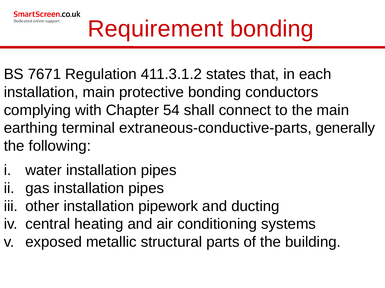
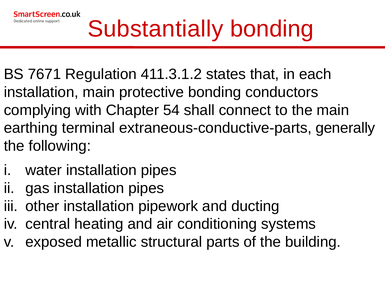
Requirement: Requirement -> Substantially (155, 29)
